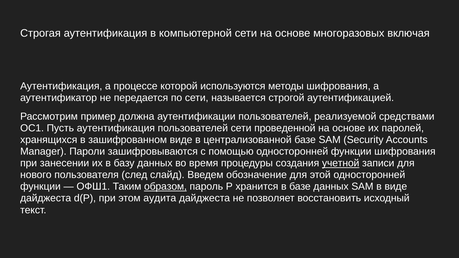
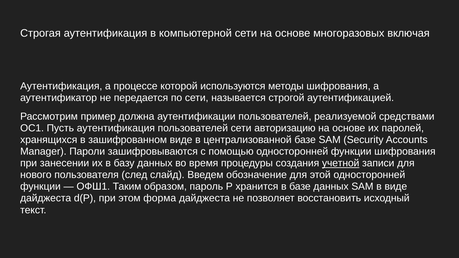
проведенной: проведенной -> авторизацию (285, 128)
образом underline: present -> none (165, 187)
аудита: аудита -> форма (160, 198)
